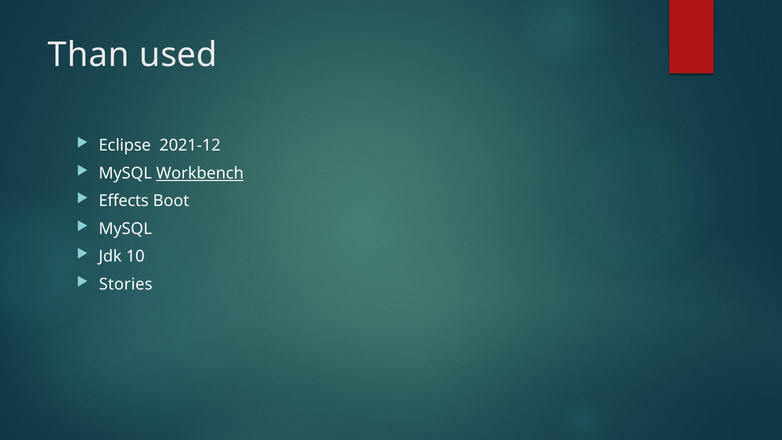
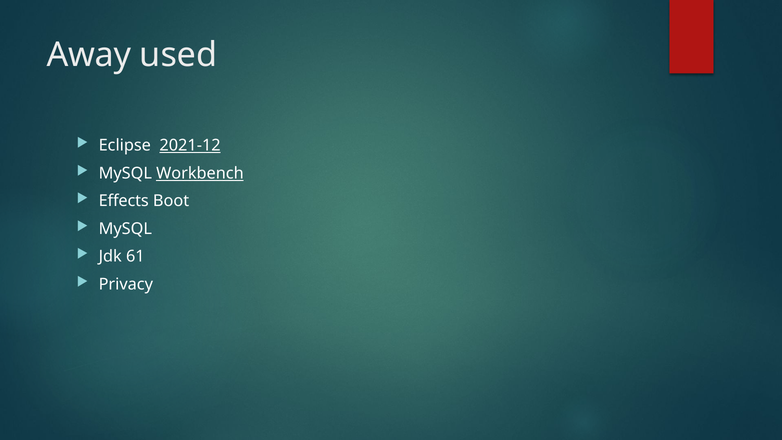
Than: Than -> Away (89, 55)
2021-12 underline: none -> present (190, 146)
10: 10 -> 61 (135, 256)
Stories: Stories -> Privacy (126, 284)
